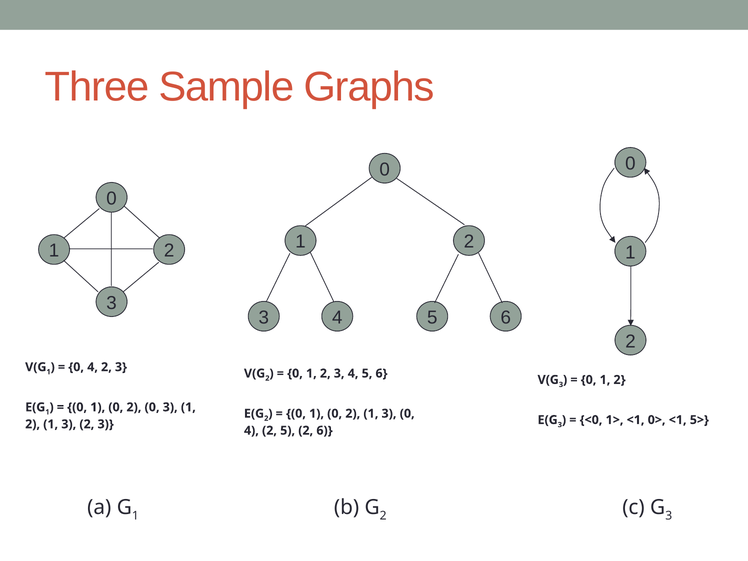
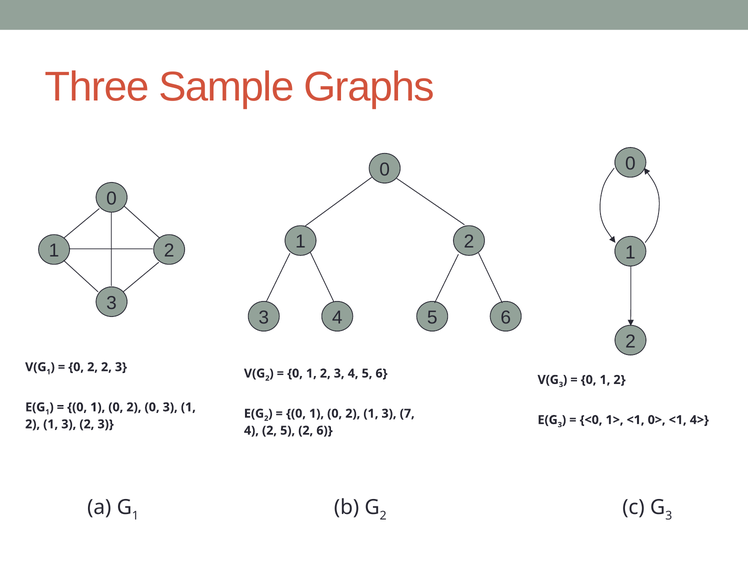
4: 4 -> 2 (93, 367)
3 0: 0 -> 7 (407, 414)
5>: 5> -> 4> (699, 420)
